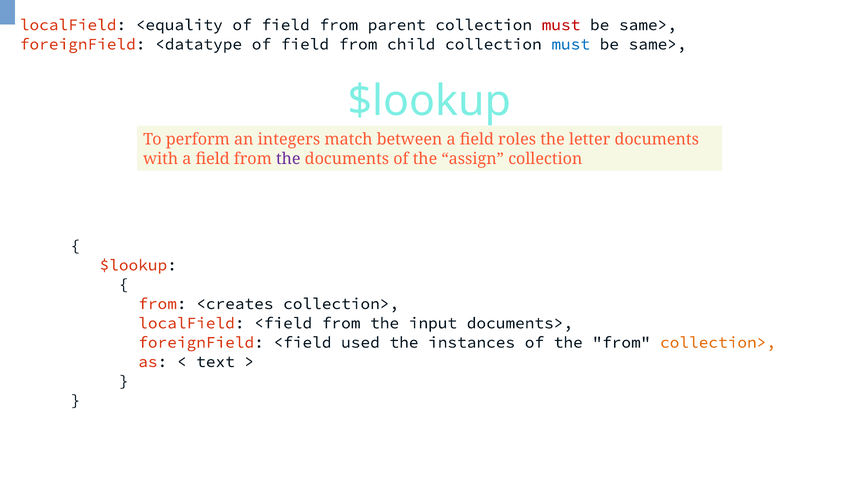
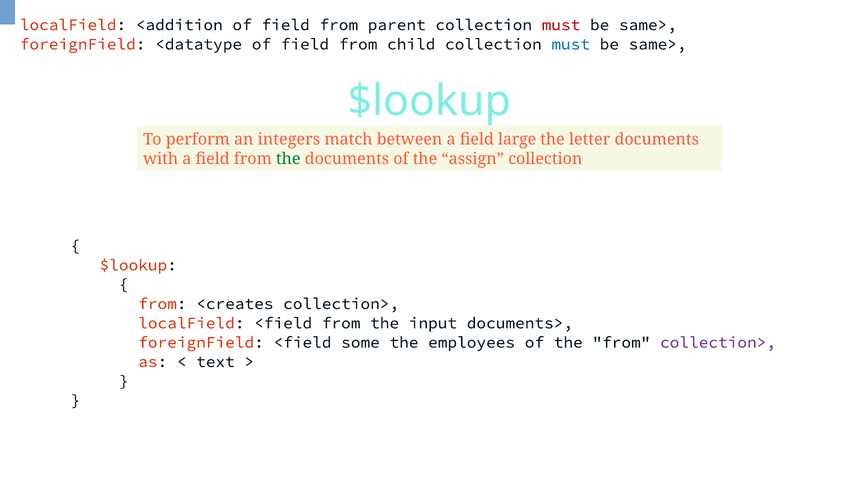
<equality: <equality -> <addition (179, 25)
roles: roles -> large (517, 140)
the colour: purple -> green (288, 159)
used: used -> some (360, 343)
instances: instances -> employees (472, 343)
collection> colour: orange -> purple (718, 343)
